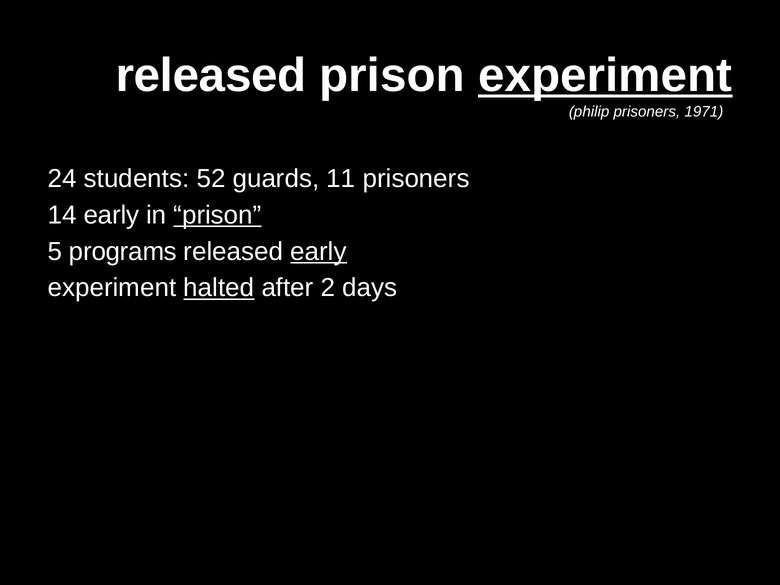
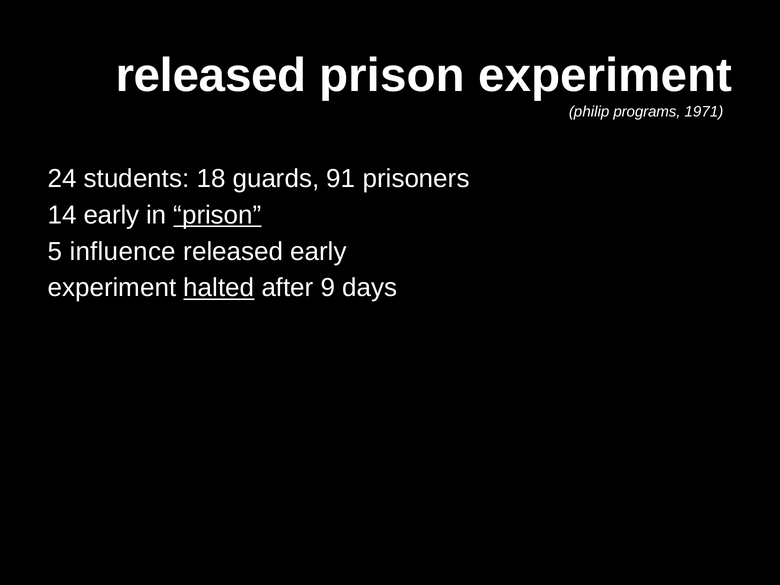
experiment underline: present -> none (605, 76)
philip prisoners: prisoners -> programs (647, 112)
52: 52 -> 18 (211, 179)
11: 11 -> 91 (341, 179)
programs: programs -> influence (123, 251)
early underline: present -> none (319, 251)
2: 2 -> 9 (328, 288)
